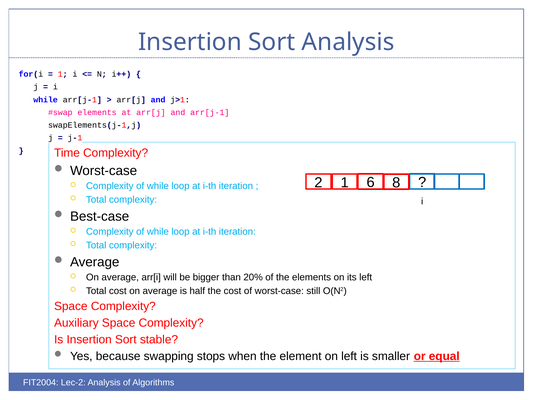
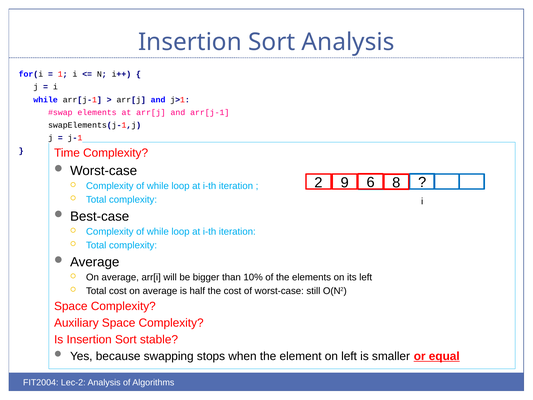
2 1: 1 -> 9 (345, 182)
20%: 20% -> 10% (253, 277)
